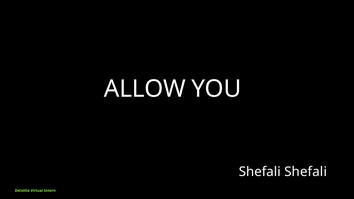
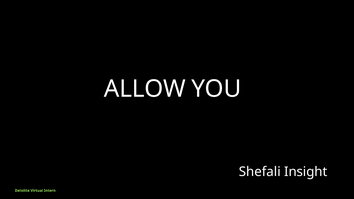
Shefali Shefali: Shefali -> Insight (306, 172)
